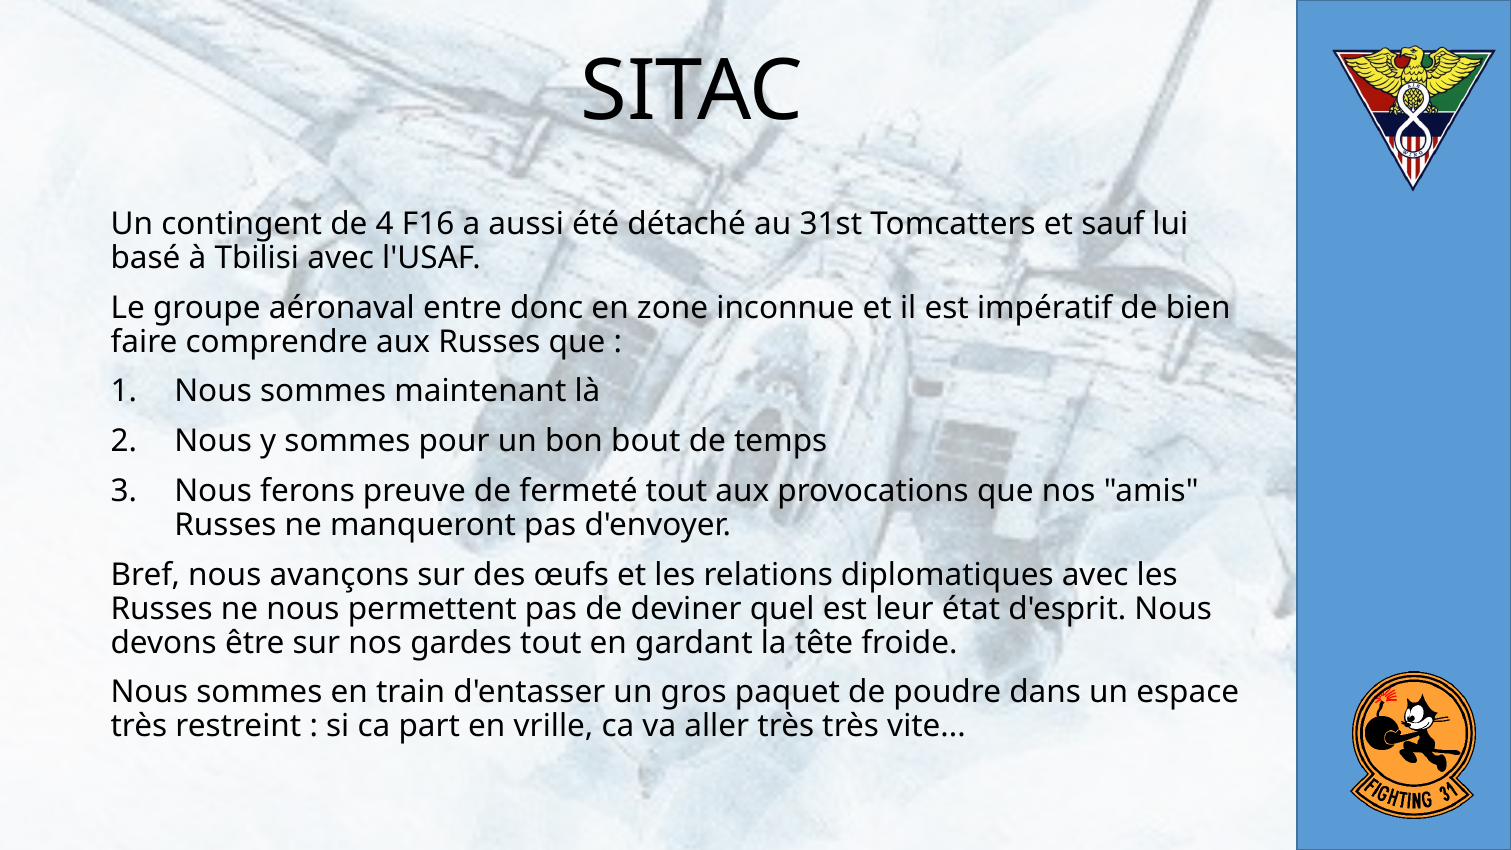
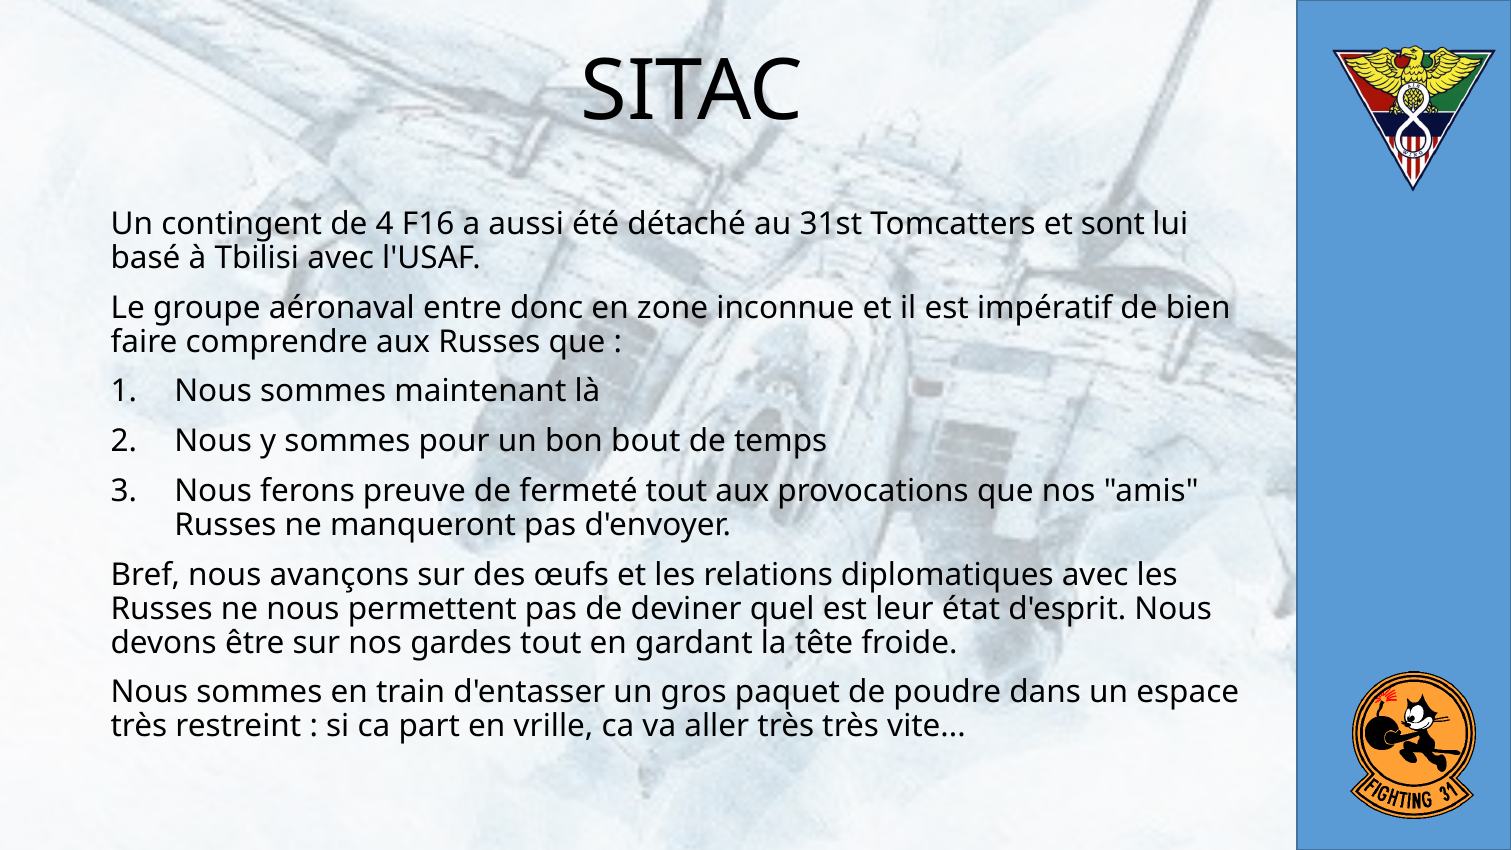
sauf: sauf -> sont (1113, 224)
